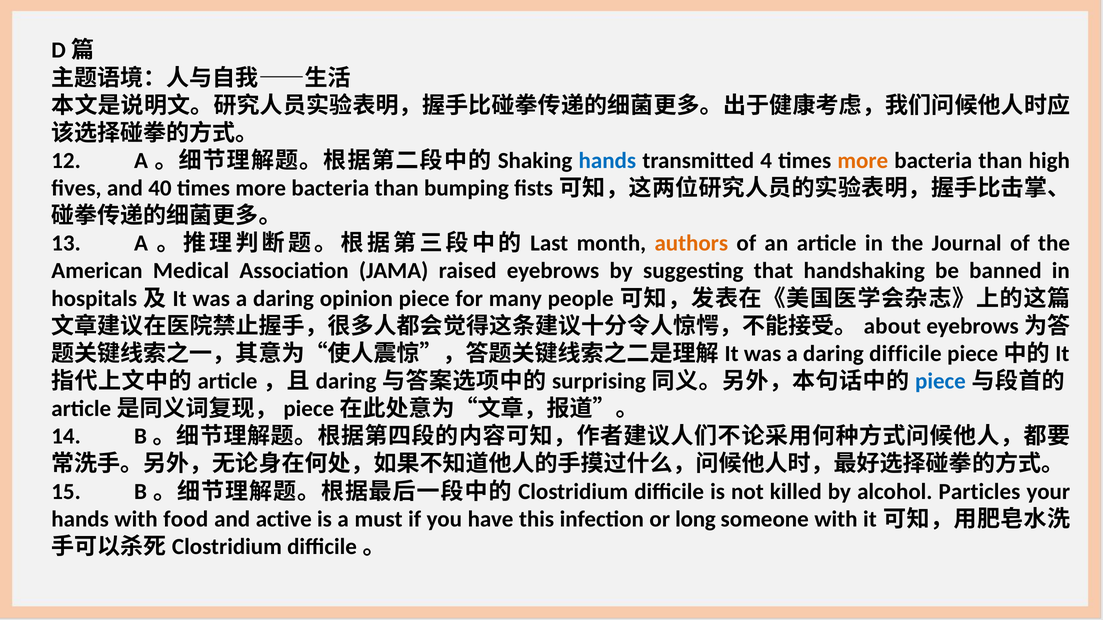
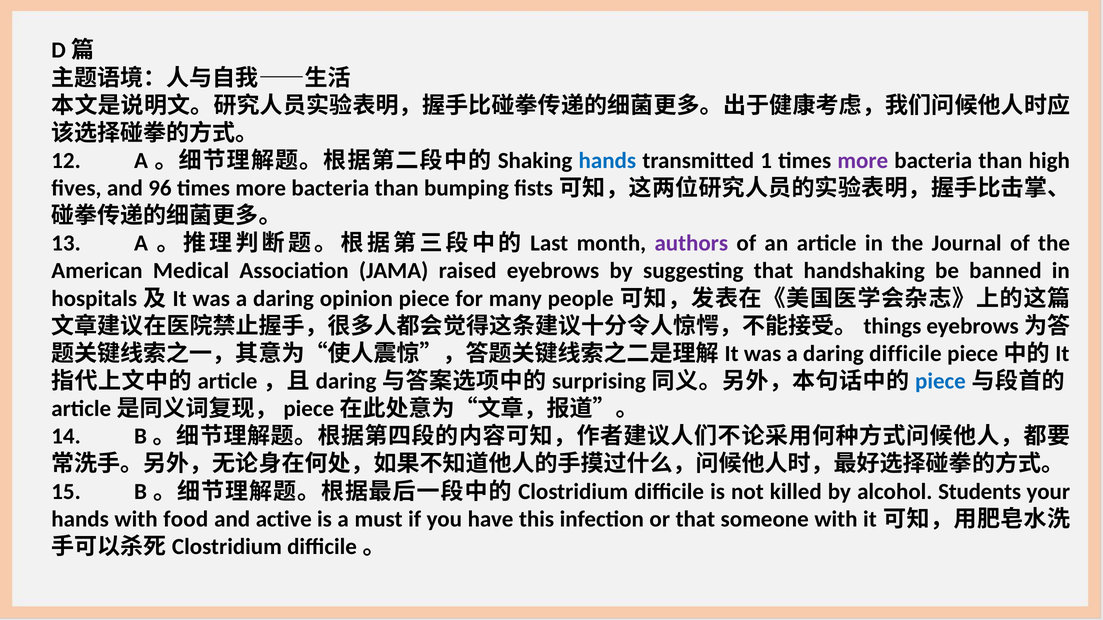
4: 4 -> 1 (766, 161)
more colour: orange -> purple (863, 161)
40: 40 -> 96 (160, 188)
authors colour: orange -> purple (691, 244)
about: about -> things (892, 326)
Particles: Particles -> Students (980, 492)
or long: long -> that (695, 519)
